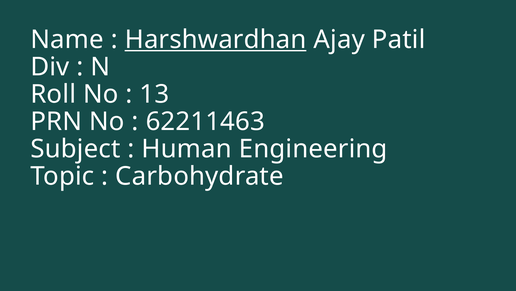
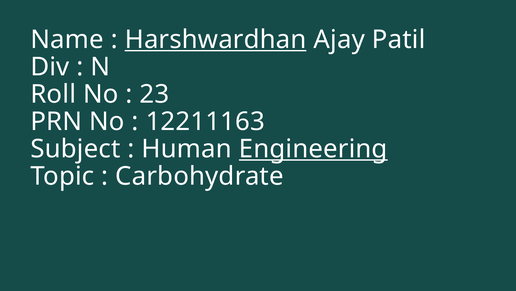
13: 13 -> 23 (154, 94)
62211463: 62211463 -> 12211163 (205, 121)
Engineering underline: none -> present (313, 148)
